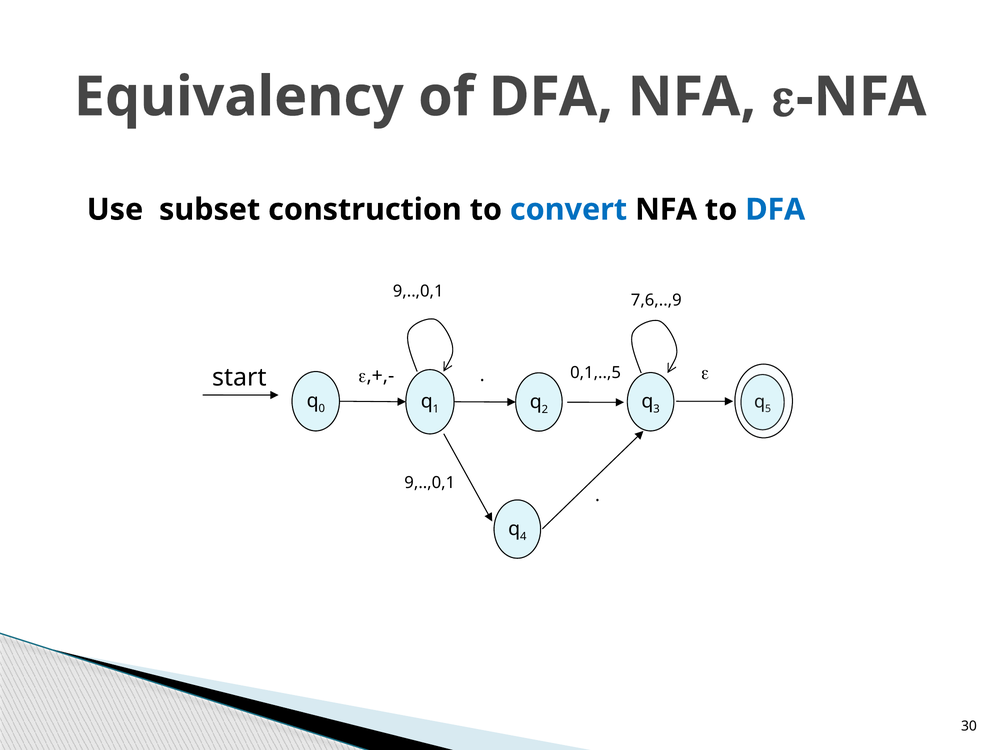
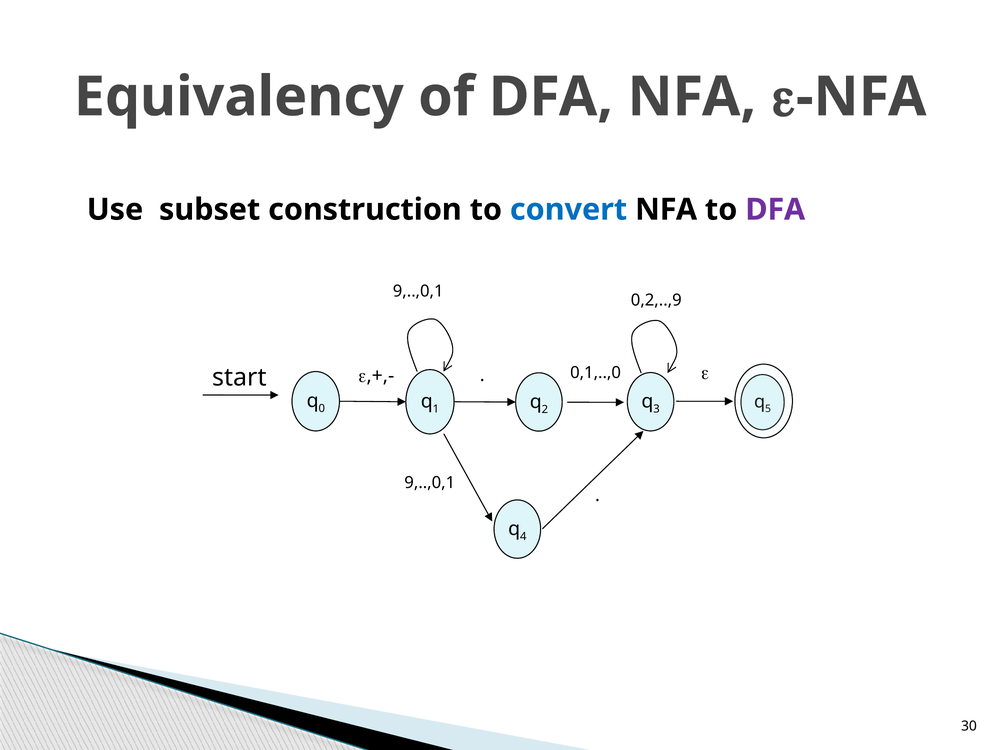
DFA colour: blue -> purple (775, 210)
7,6,..,9: 7,6,..,9 -> 0,2,..,9 (656, 301)
0,1,..,5: 0,1,..,5 -> 0,1,..,0 (596, 373)
